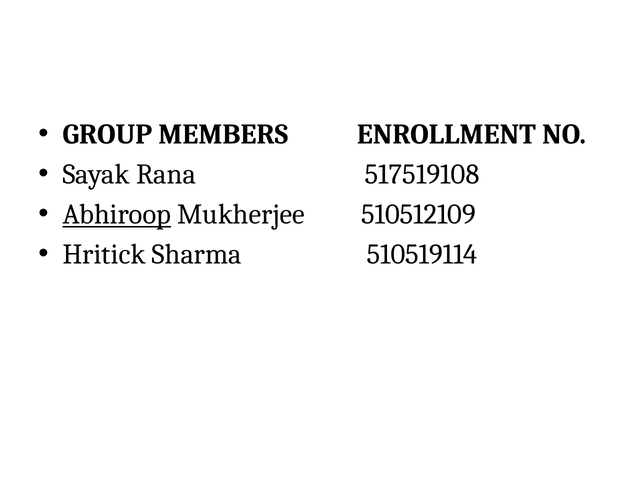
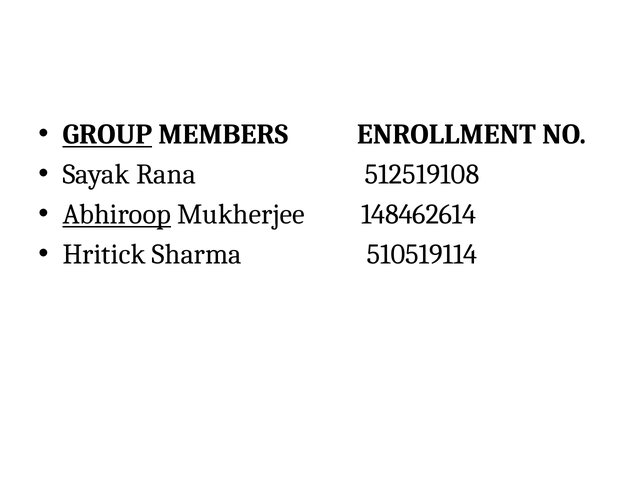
GROUP underline: none -> present (107, 134)
517519108: 517519108 -> 512519108 (422, 174)
510512109: 510512109 -> 148462614 (419, 214)
